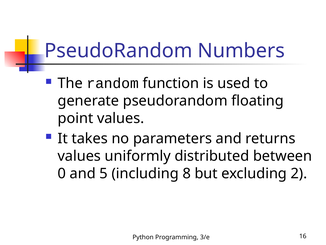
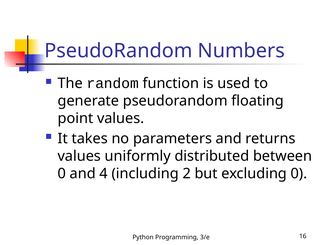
5: 5 -> 4 (104, 173)
8: 8 -> 2 (187, 173)
excluding 2: 2 -> 0 (299, 173)
